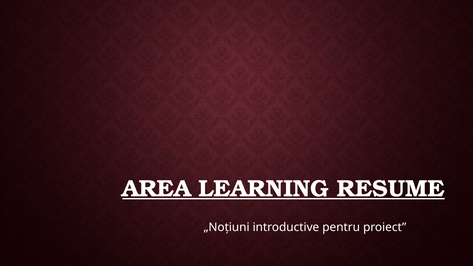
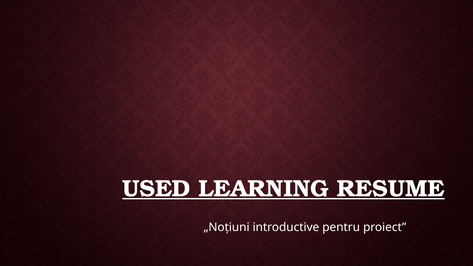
AREA: AREA -> USED (156, 189)
